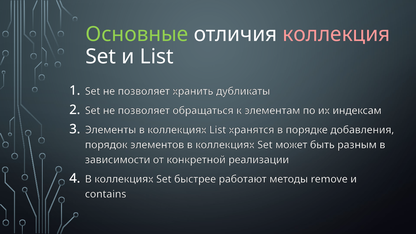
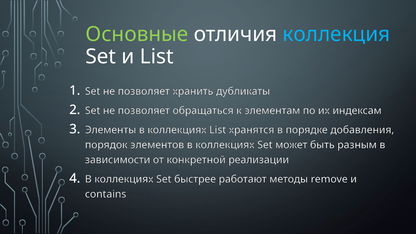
коллекция colour: pink -> light blue (336, 34)
